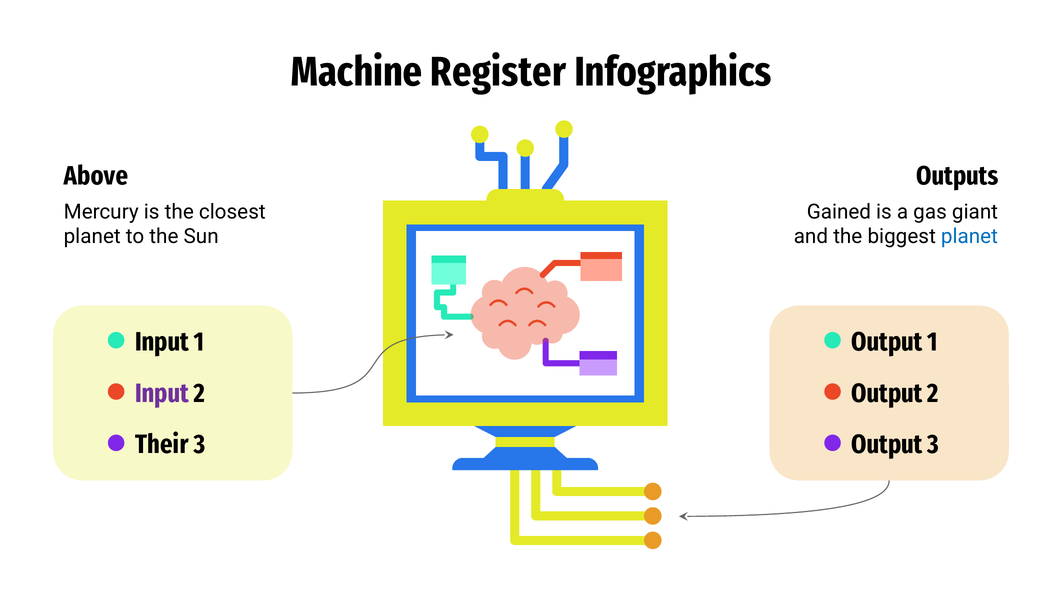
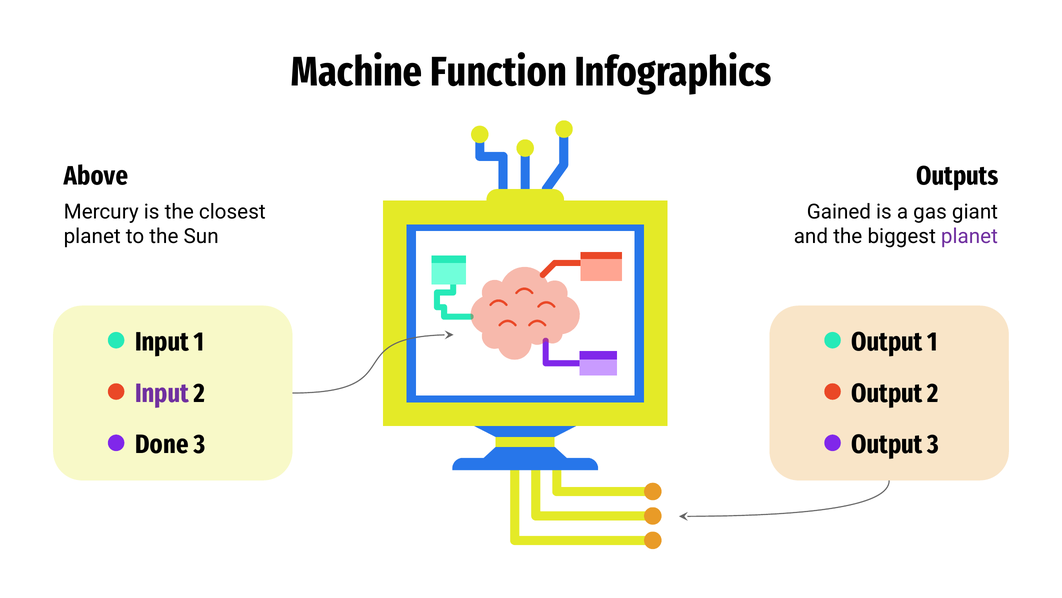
Register: Register -> Function (498, 72)
planet colour: blue -> purple (969, 236)
Their: Their -> Done (162, 444)
